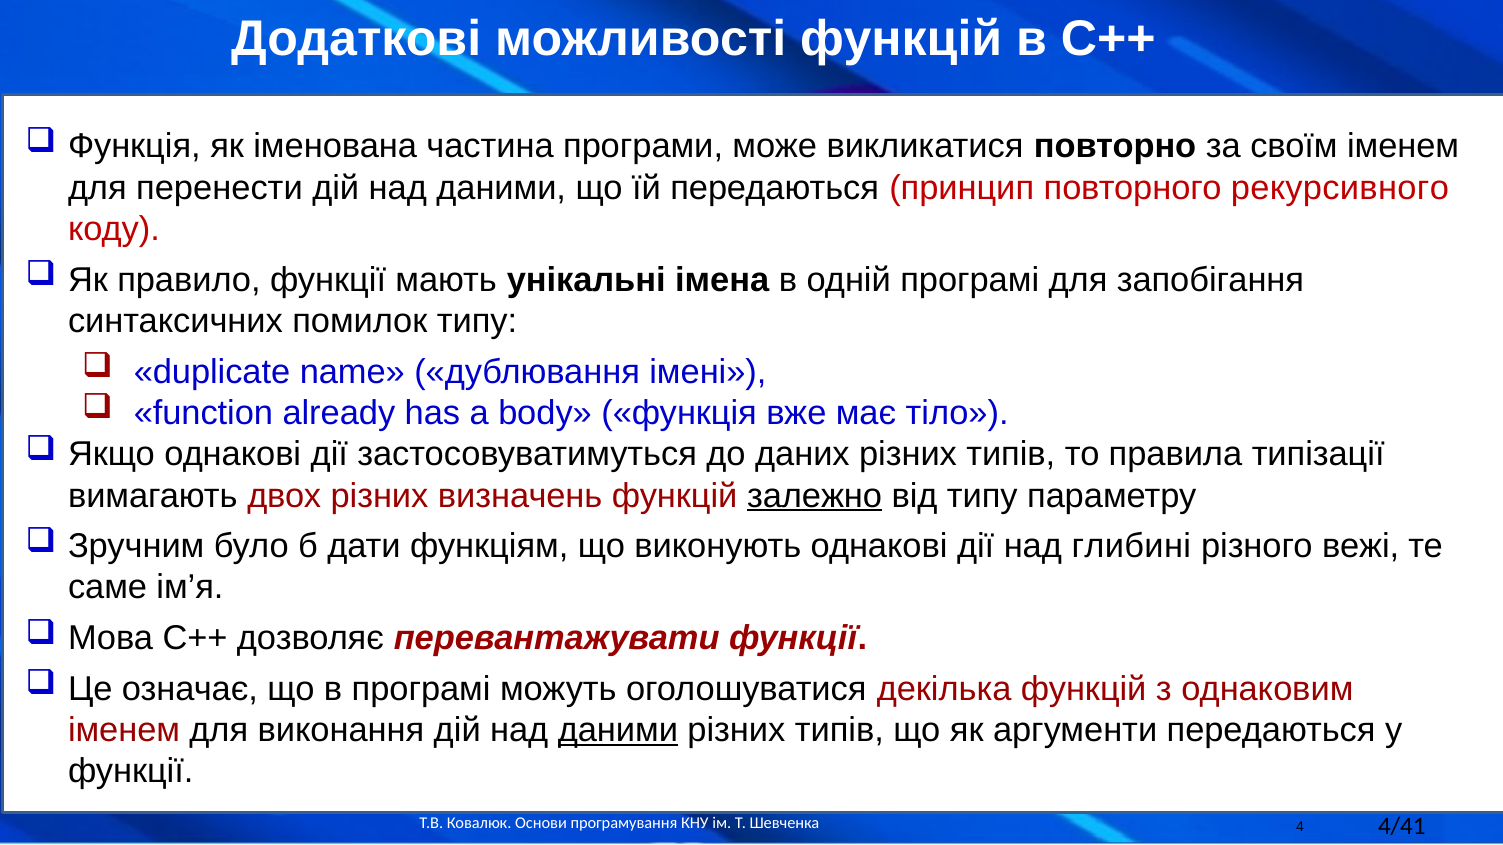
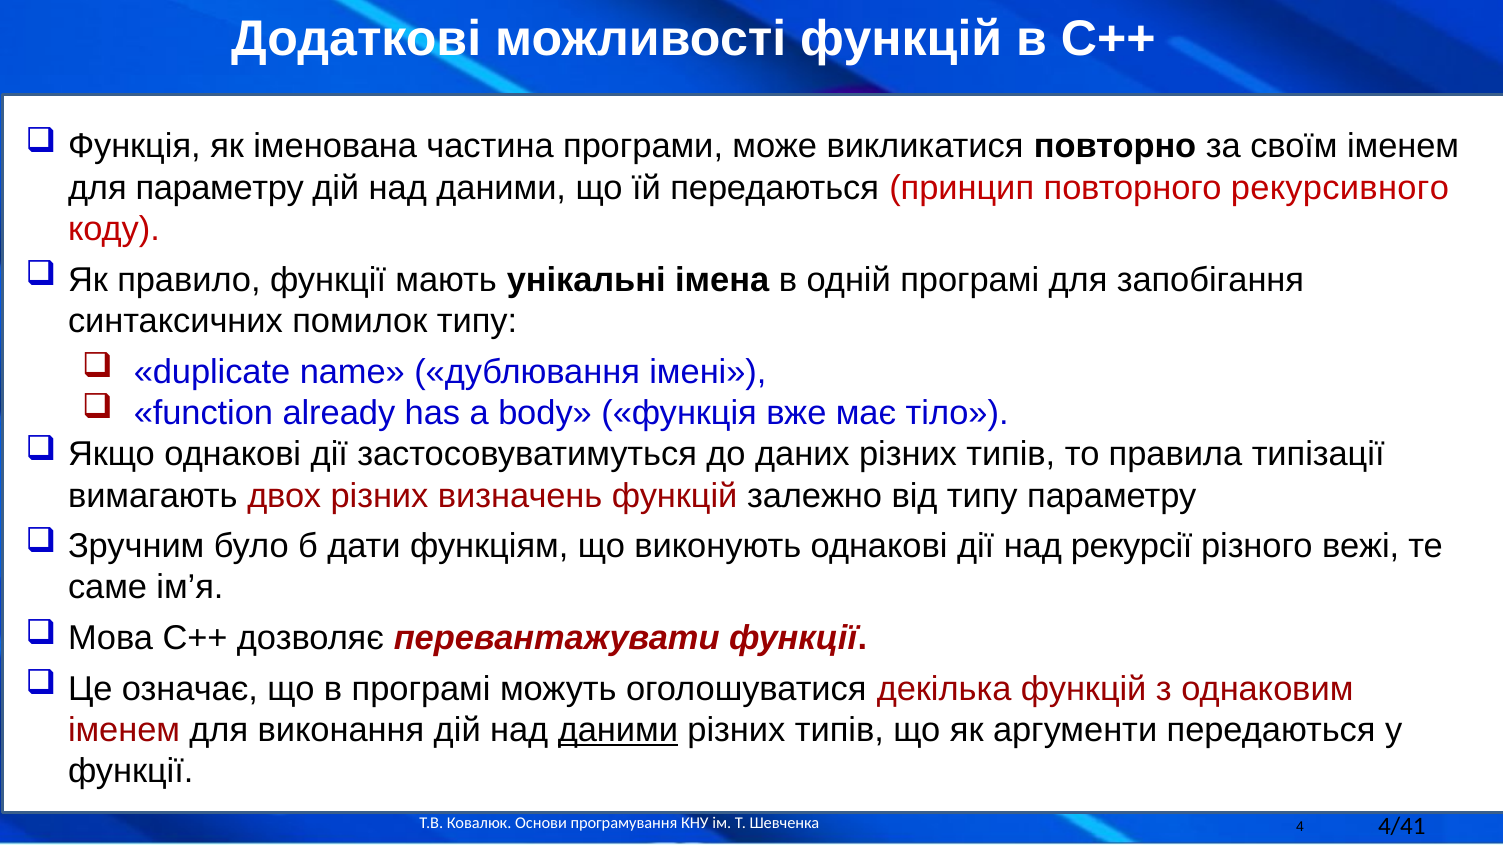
для перенести: перенести -> параметру (220, 188)
залежно underline: present -> none (815, 496)
глибині: глибині -> рекурсії (1132, 547)
